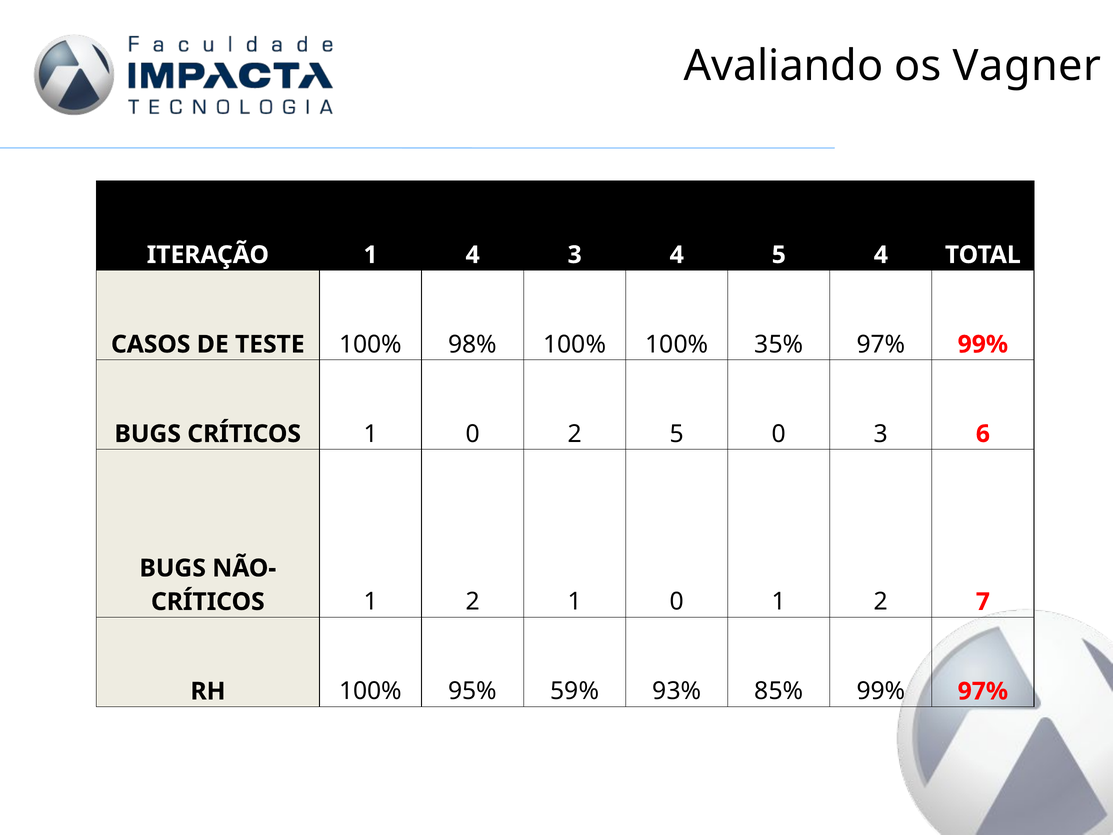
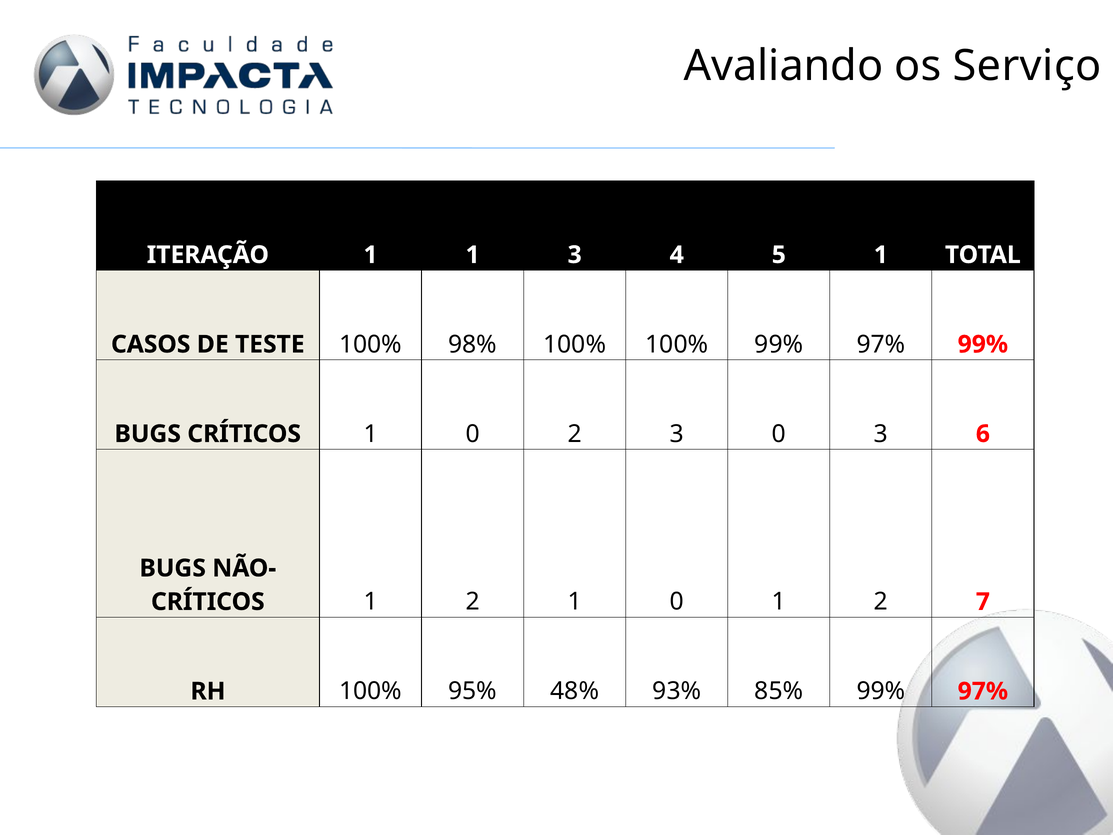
Vagner: Vagner -> Serviço (1027, 66)
1 4: 4 -> 1 (473, 255)
5 4: 4 -> 1 (881, 255)
100% 35%: 35% -> 99% (779, 344)
2 5: 5 -> 3 (677, 434)
59%: 59% -> 48% (575, 691)
